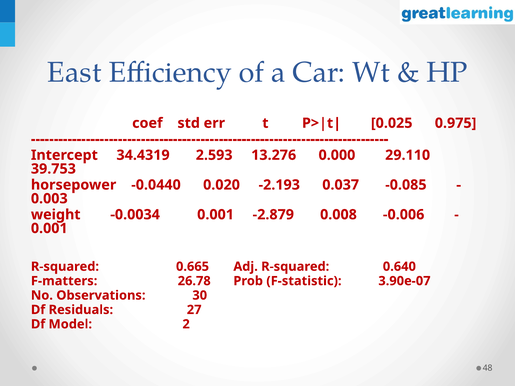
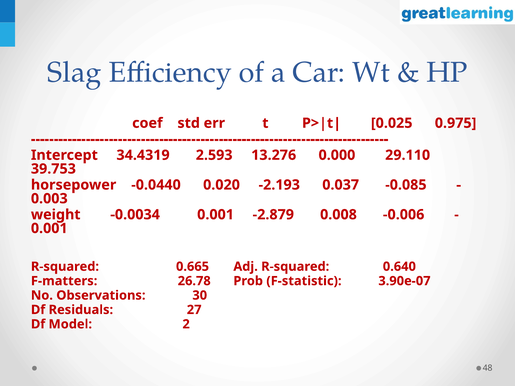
East: East -> Slag (74, 72)
